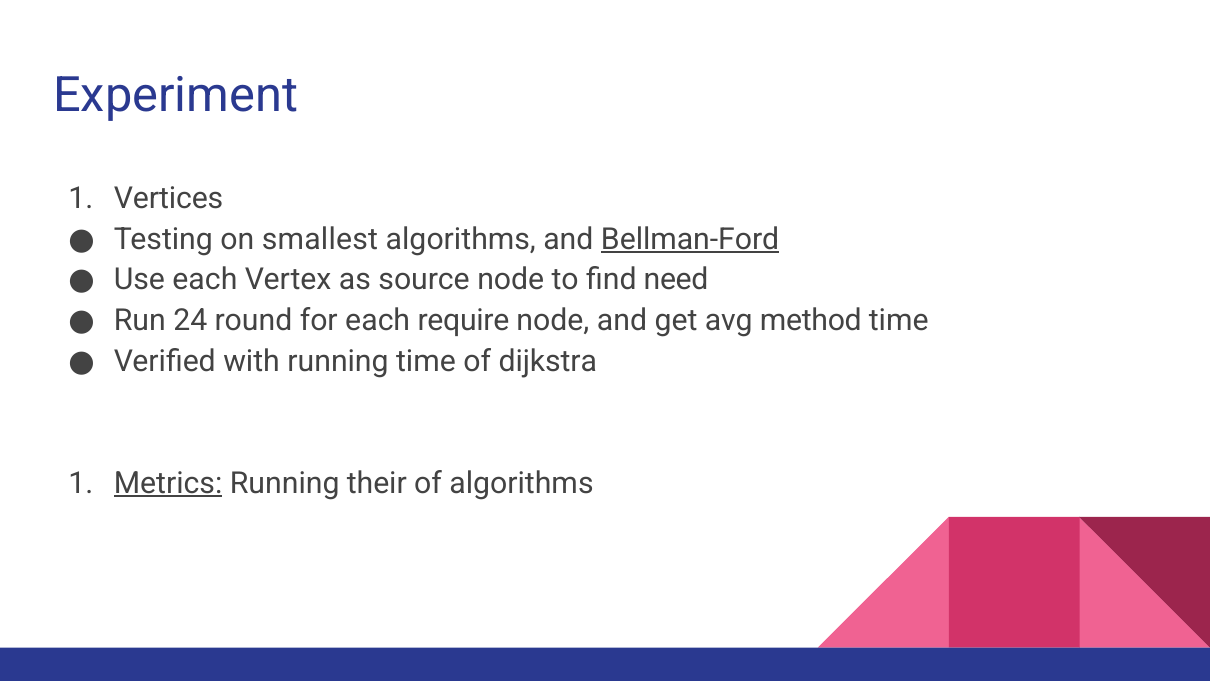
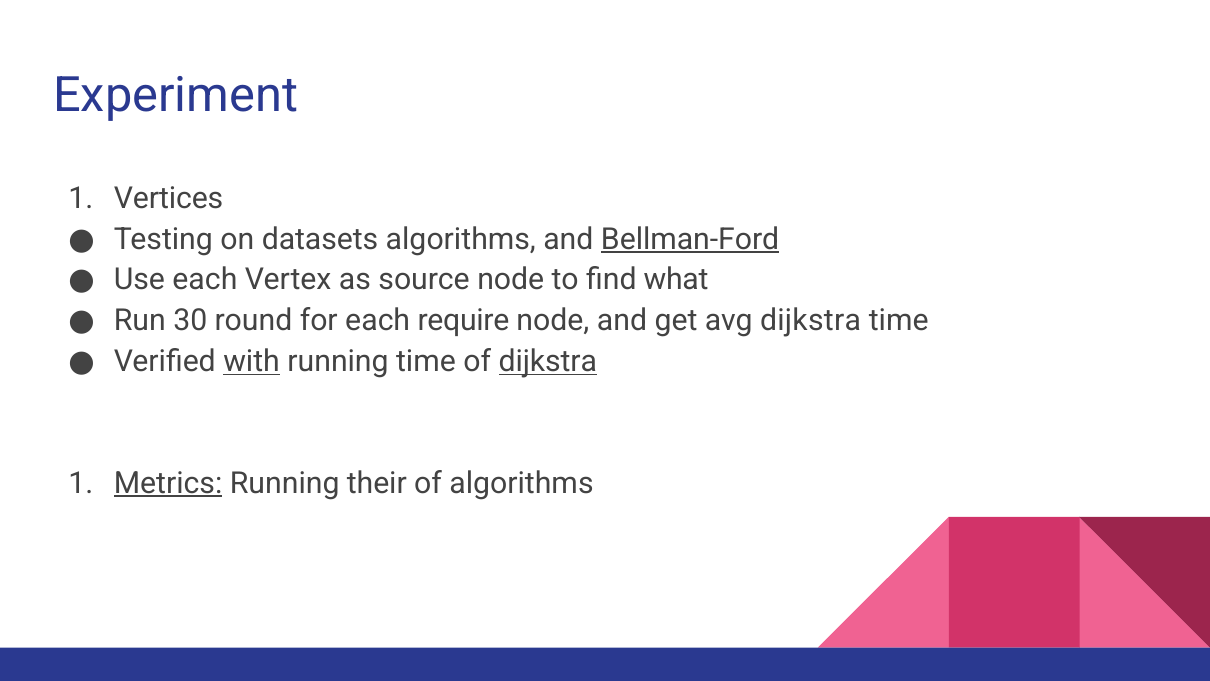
smallest: smallest -> datasets (320, 239)
need: need -> what (676, 280)
24: 24 -> 30 (190, 320)
avg method: method -> dijkstra (811, 320)
with underline: none -> present (252, 361)
dijkstra underline: none -> present (548, 361)
